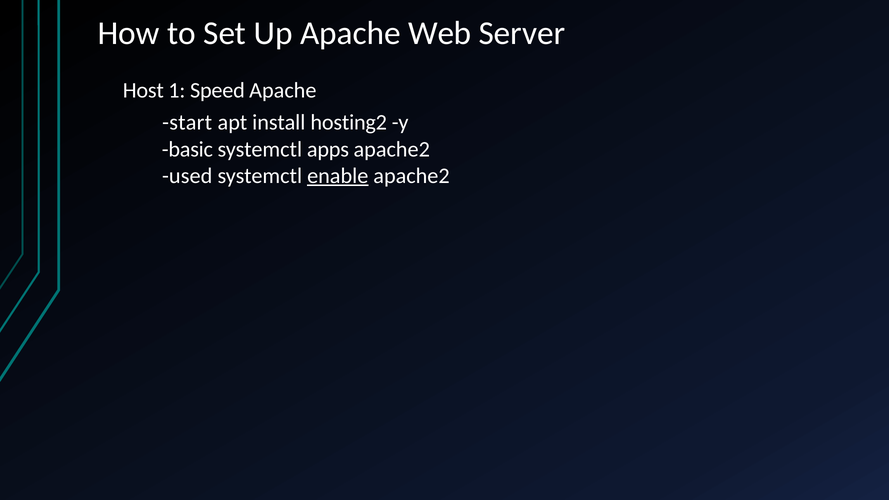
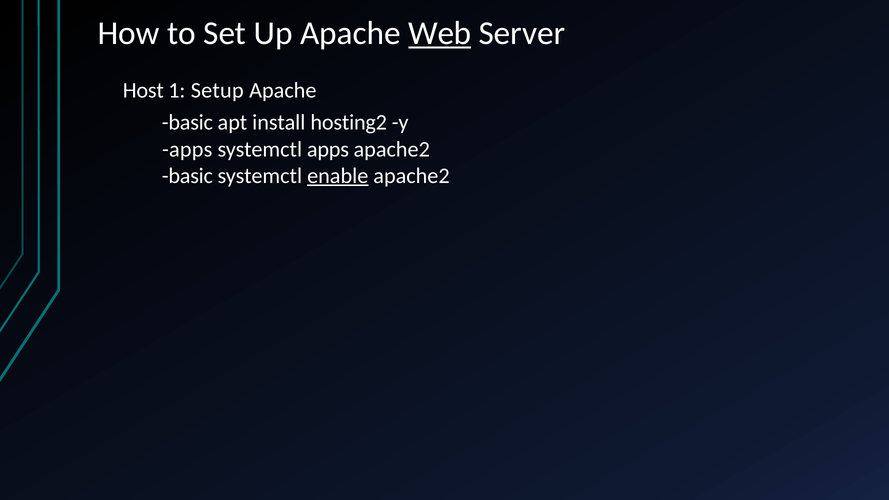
Web underline: none -> present (440, 33)
Speed: Speed -> Setup (217, 90)
start: start -> basic (187, 123)
basic: basic -> apps (187, 149)
used: used -> basic (187, 176)
